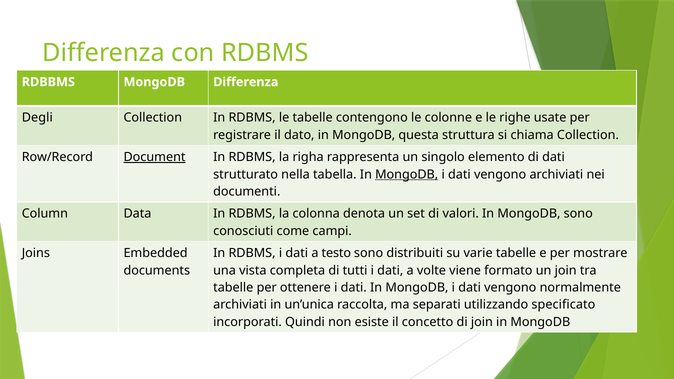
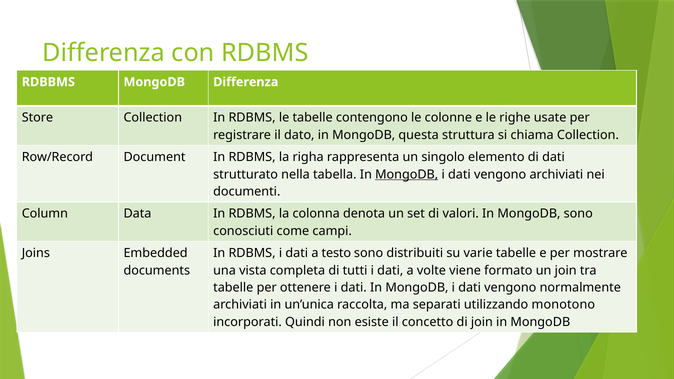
Degli: Degli -> Store (37, 118)
Document underline: present -> none (155, 157)
specificato: specificato -> monotono (563, 305)
